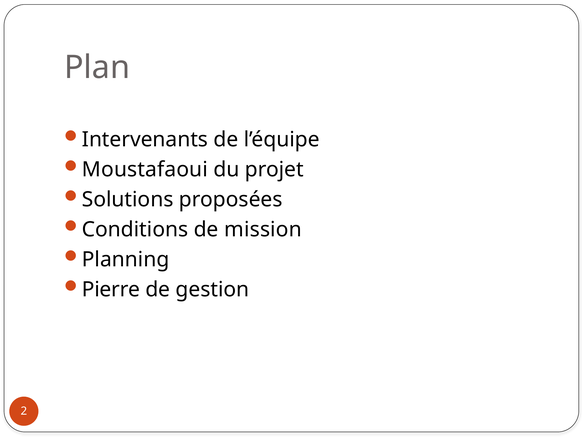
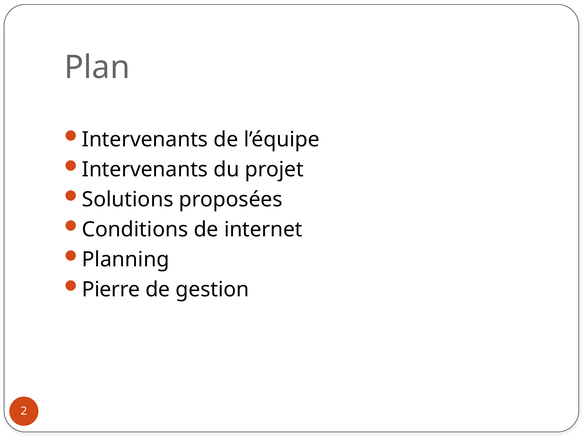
Moustafaoui: Moustafaoui -> Intervenants (145, 169)
mission: mission -> internet (263, 229)
